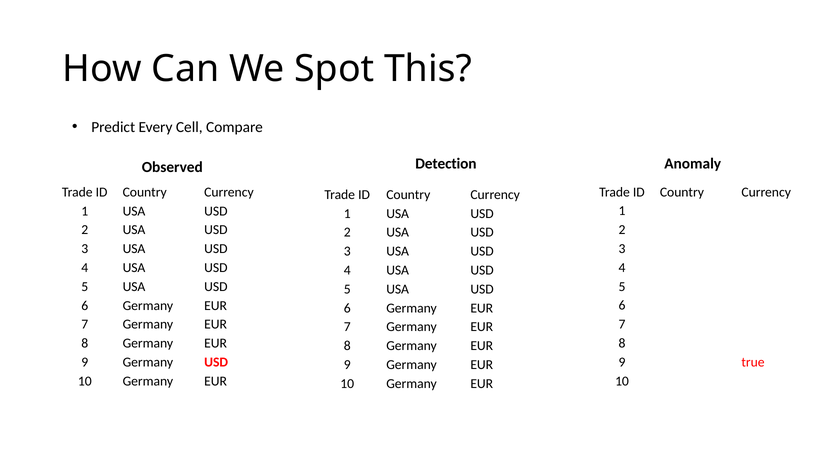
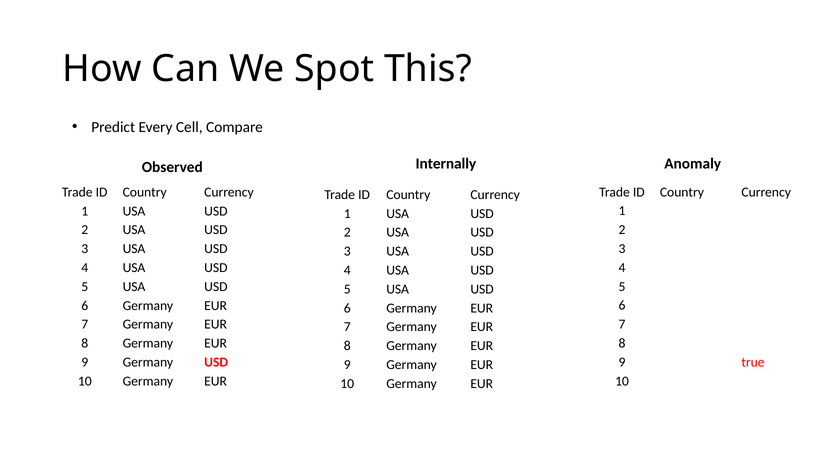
Detection: Detection -> Internally (446, 163)
